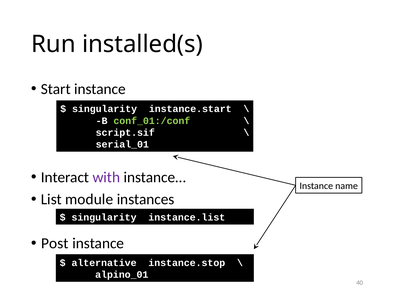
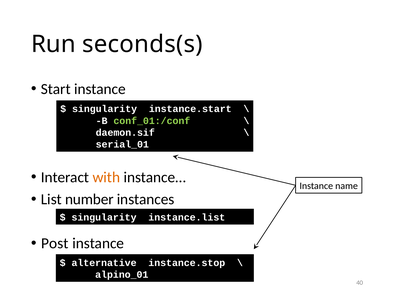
installed(s: installed(s -> seconds(s (142, 44)
script.sif: script.sif -> daemon.sif (125, 132)
with colour: purple -> orange (106, 177)
module: module -> number (89, 199)
